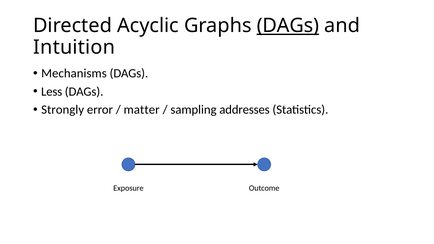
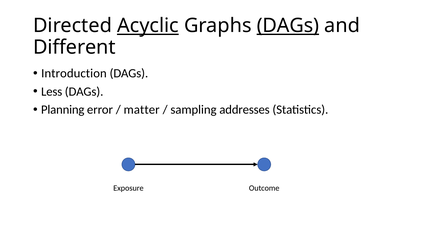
Acyclic underline: none -> present (148, 26)
Intuition: Intuition -> Different (74, 47)
Mechanisms: Mechanisms -> Introduction (74, 73)
Strongly: Strongly -> Planning (63, 110)
